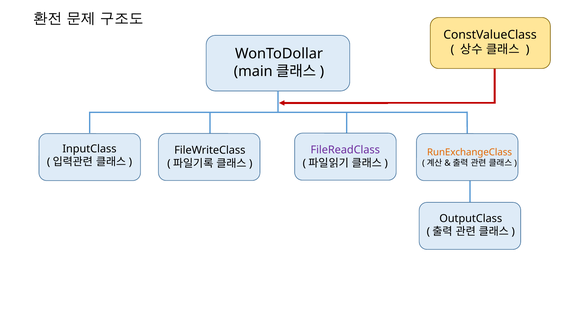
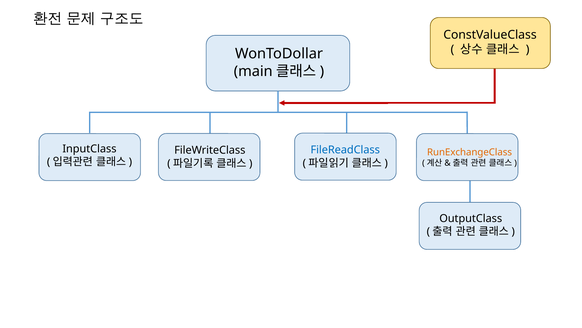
FileReadClass colour: purple -> blue (345, 150)
